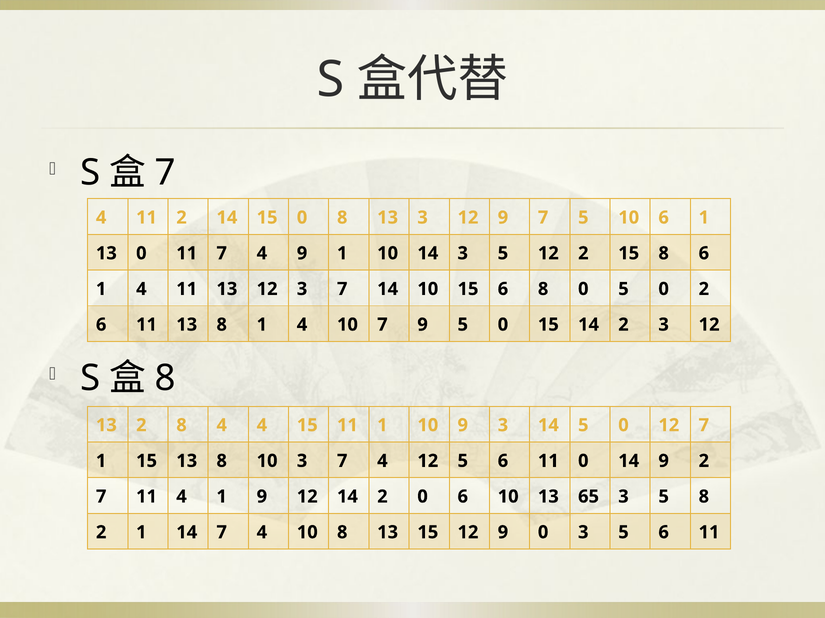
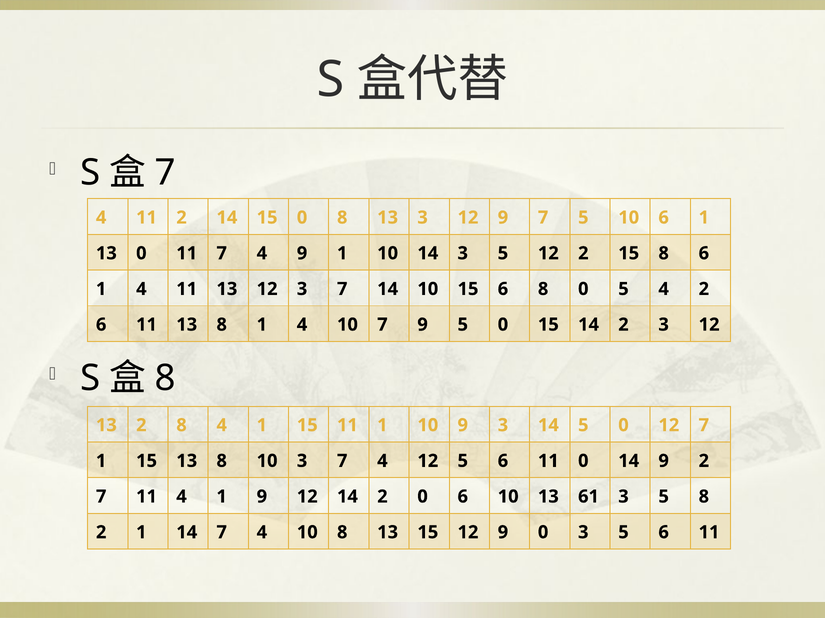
0 5 0: 0 -> 4 (664, 289)
8 4 4: 4 -> 1 (262, 426)
65: 65 -> 61 (589, 497)
